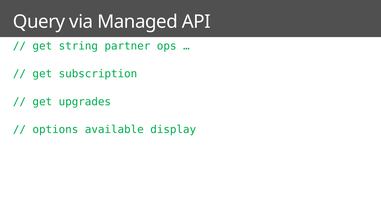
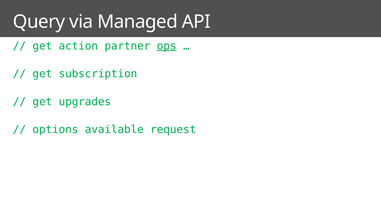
string: string -> action (78, 46)
ops underline: none -> present (167, 46)
display: display -> request (173, 130)
